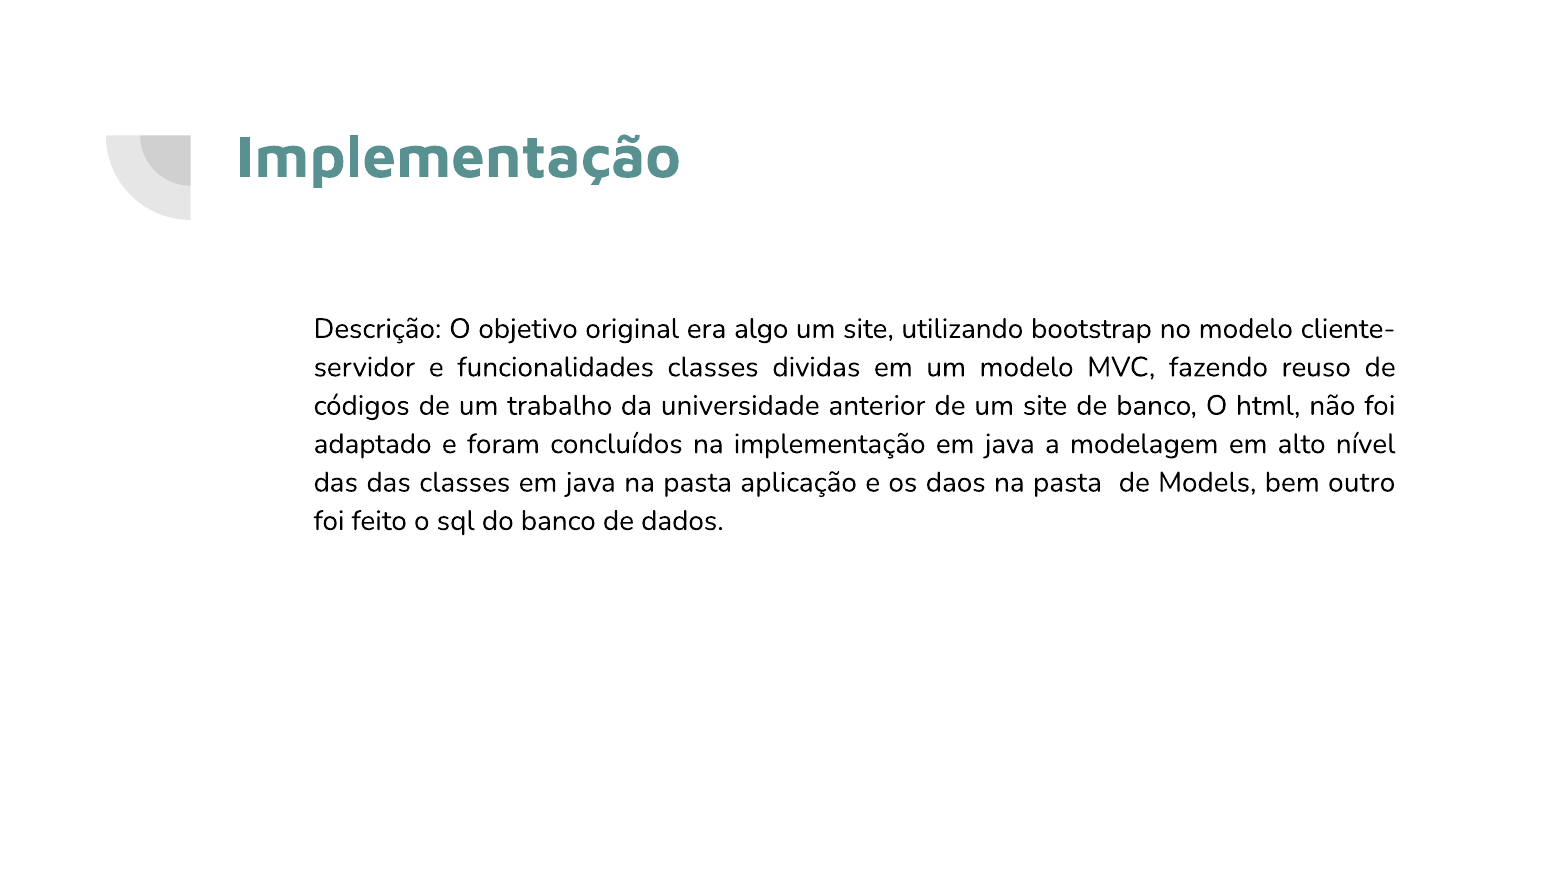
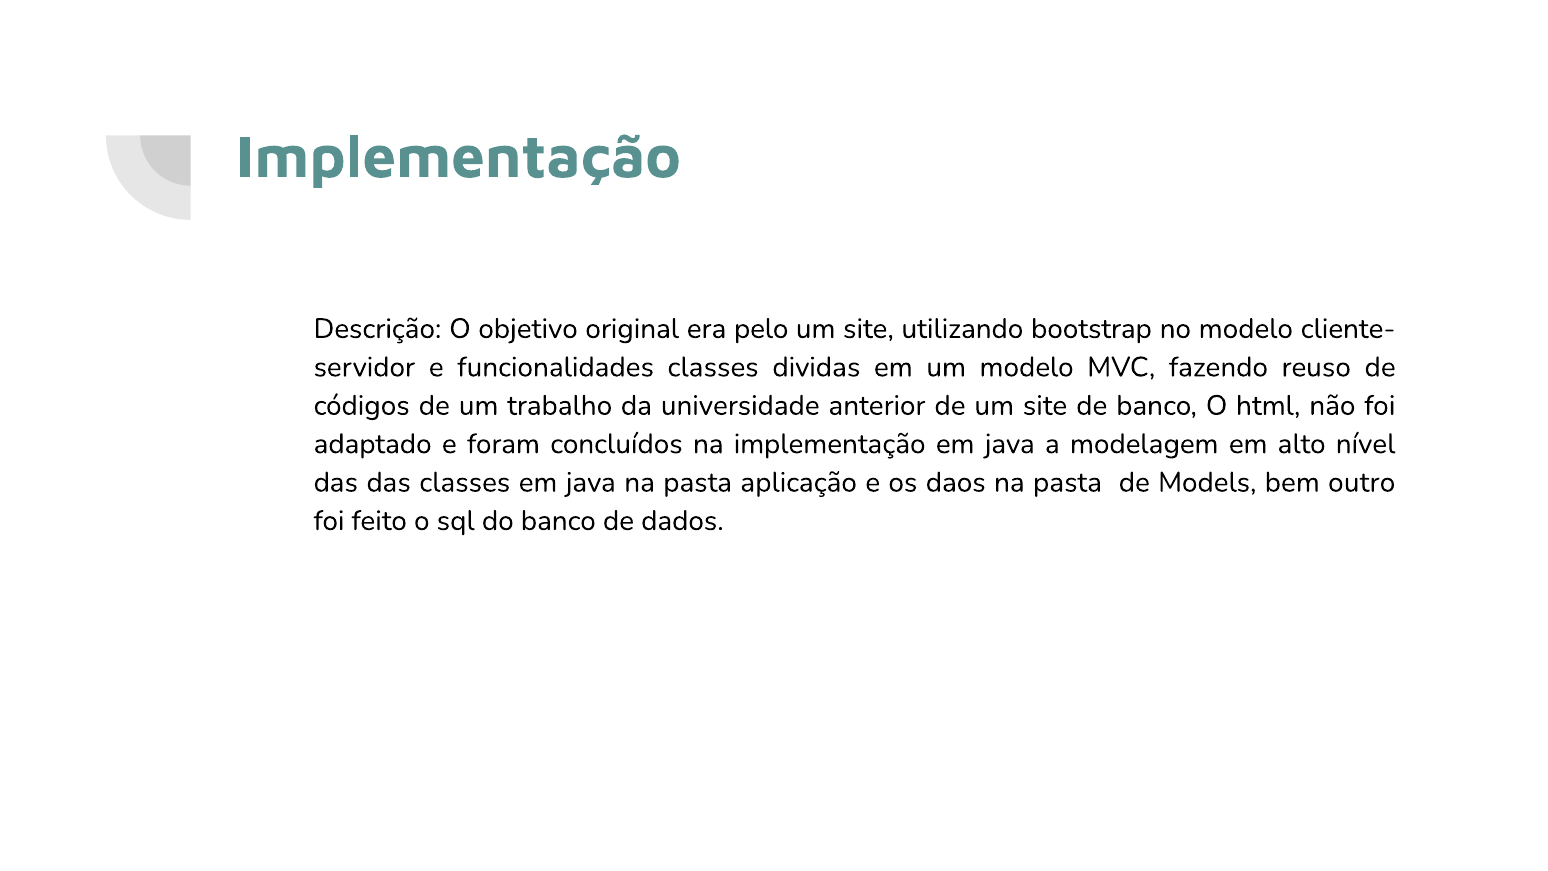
algo: algo -> pelo (761, 329)
